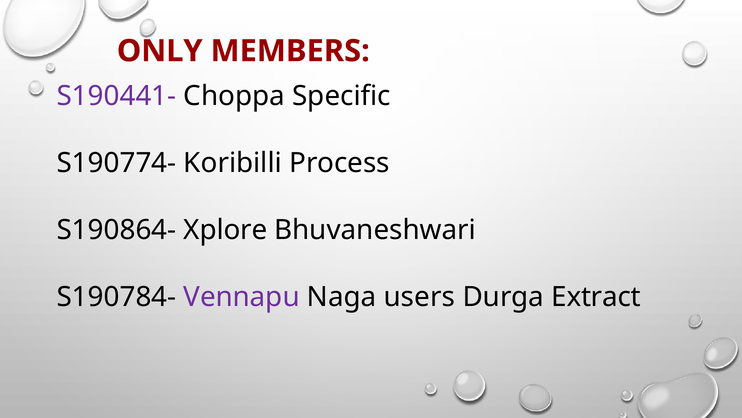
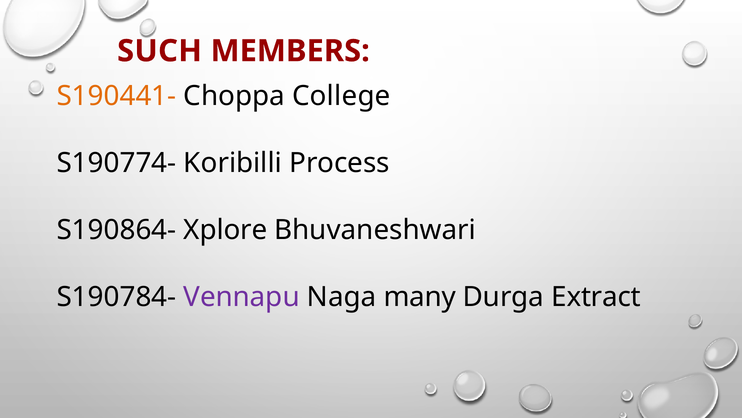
ONLY: ONLY -> SUCH (160, 51)
S190441- colour: purple -> orange (117, 96)
Specific: Specific -> College (341, 96)
users: users -> many (420, 297)
